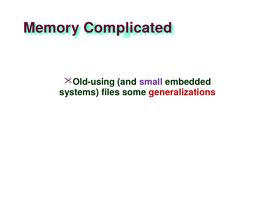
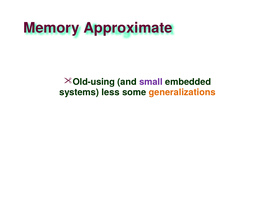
Complicated: Complicated -> Approximate (128, 28)
files: files -> less (111, 92)
generalizations colour: red -> orange (182, 92)
